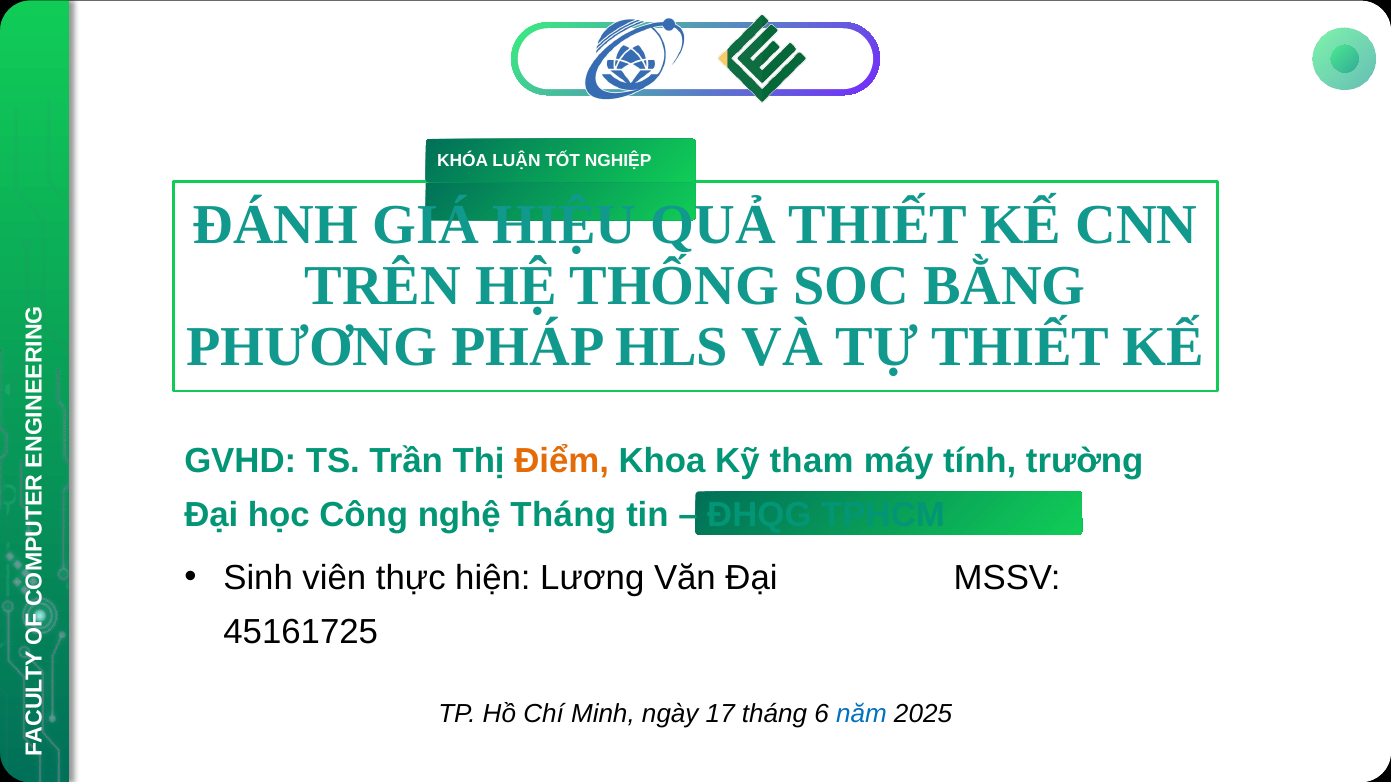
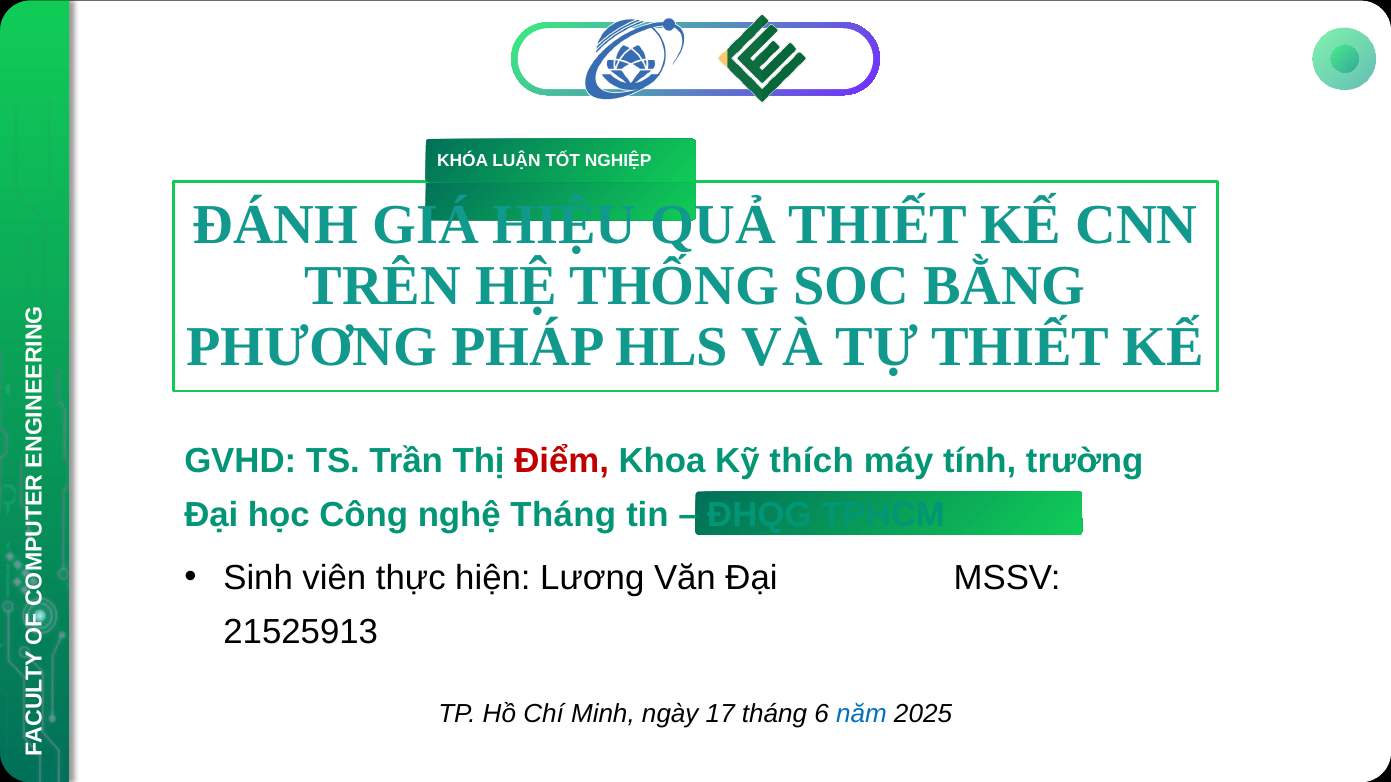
Điểm colour: orange -> red (562, 461)
tham: tham -> thích (812, 461)
45161725: 45161725 -> 21525913 (301, 632)
